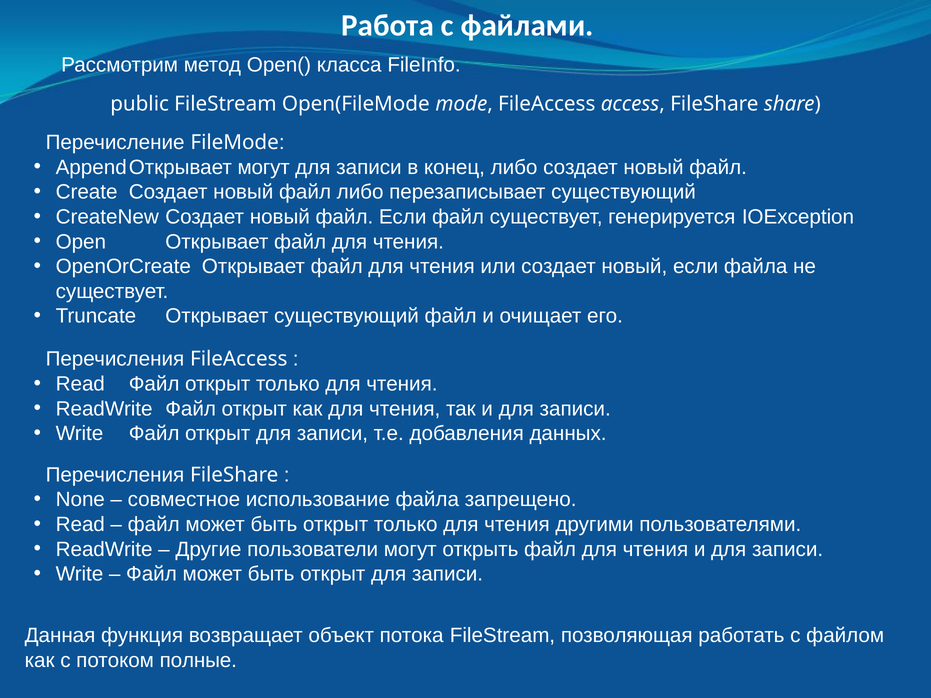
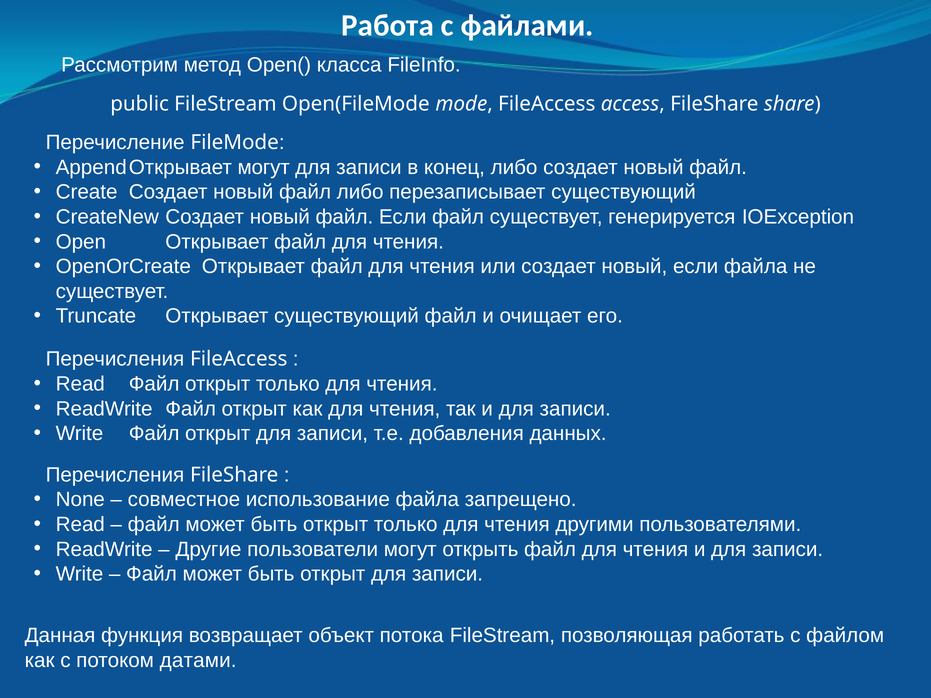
полные: полные -> датами (198, 660)
